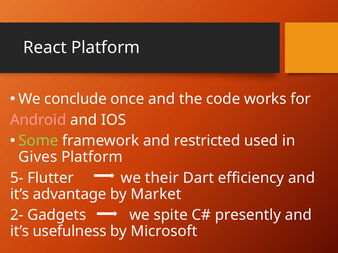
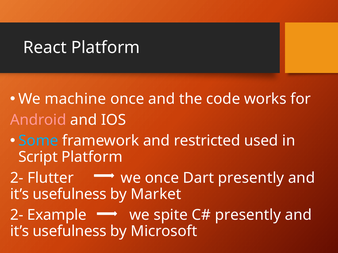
conclude: conclude -> machine (75, 99)
Some colour: light green -> light blue (38, 141)
Gives: Gives -> Script (38, 157)
5-: 5- -> 2- (17, 178)
we their: their -> once (162, 178)
Dart efficiency: efficiency -> presently (251, 178)
advantage: advantage -> usefulness (70, 194)
Gadgets: Gadgets -> Example (57, 215)
